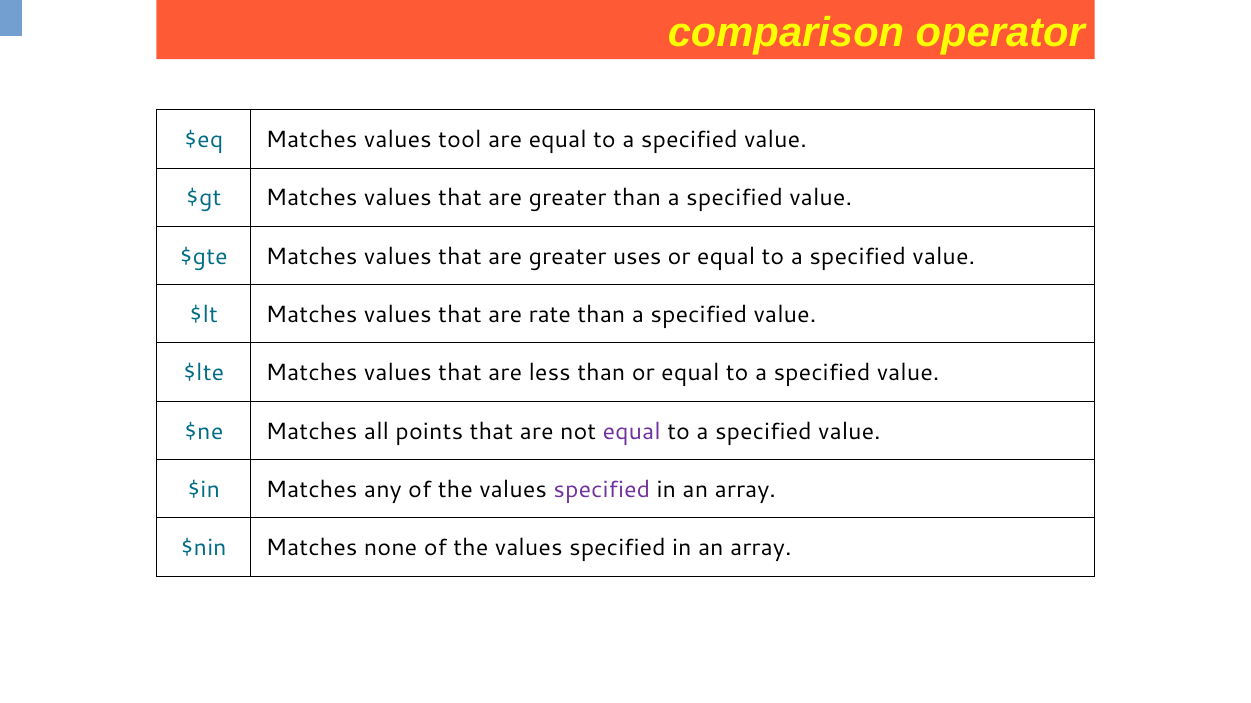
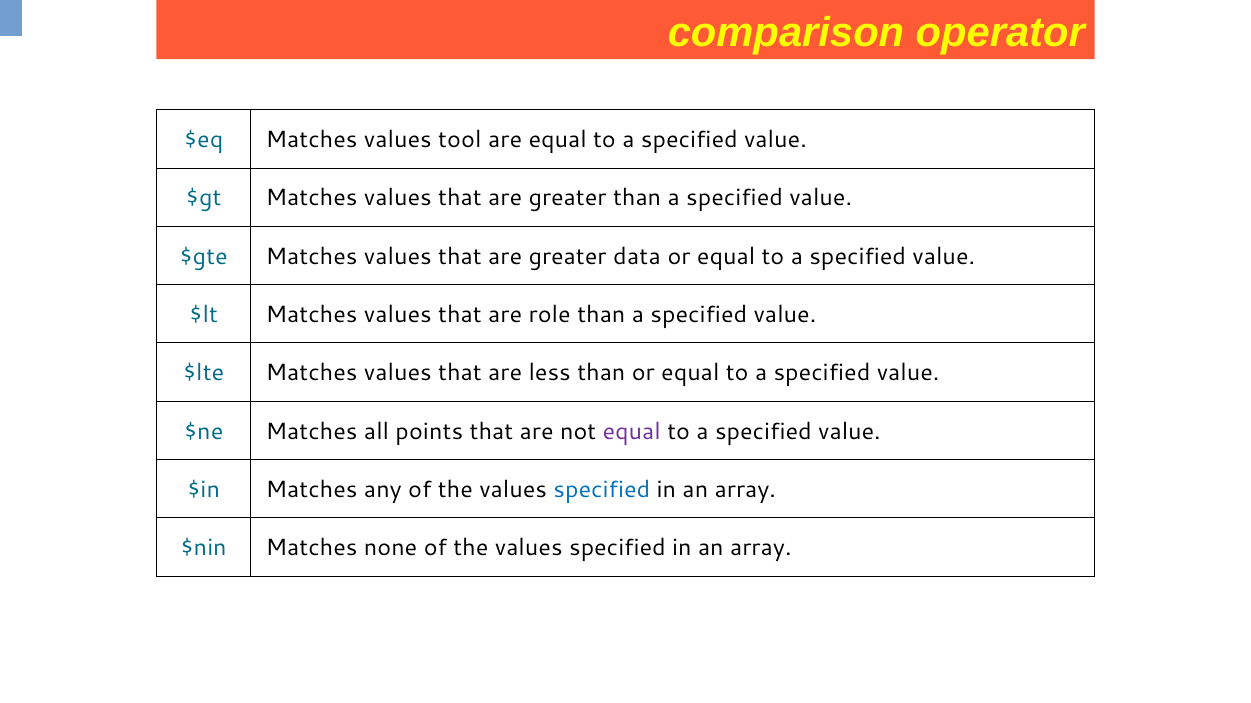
uses: uses -> data (637, 257)
rate: rate -> role (550, 315)
specified colour: purple -> blue (602, 490)
